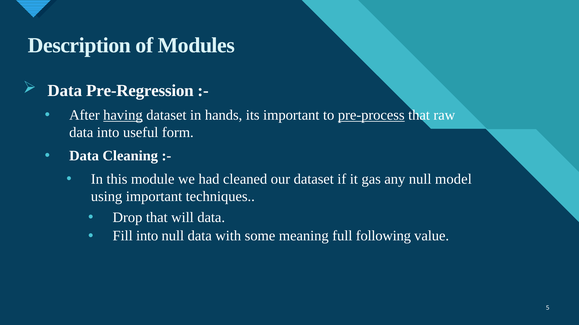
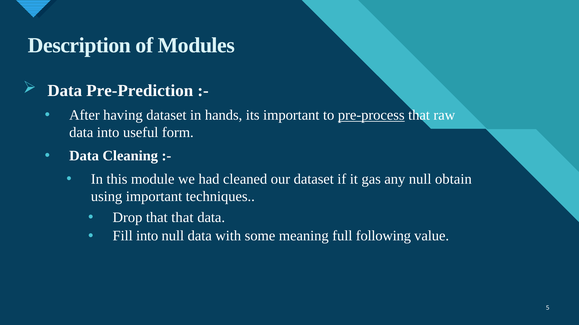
Pre-Regression: Pre-Regression -> Pre-Prediction (140, 91)
having underline: present -> none (123, 115)
model: model -> obtain (453, 180)
that will: will -> that (182, 218)
